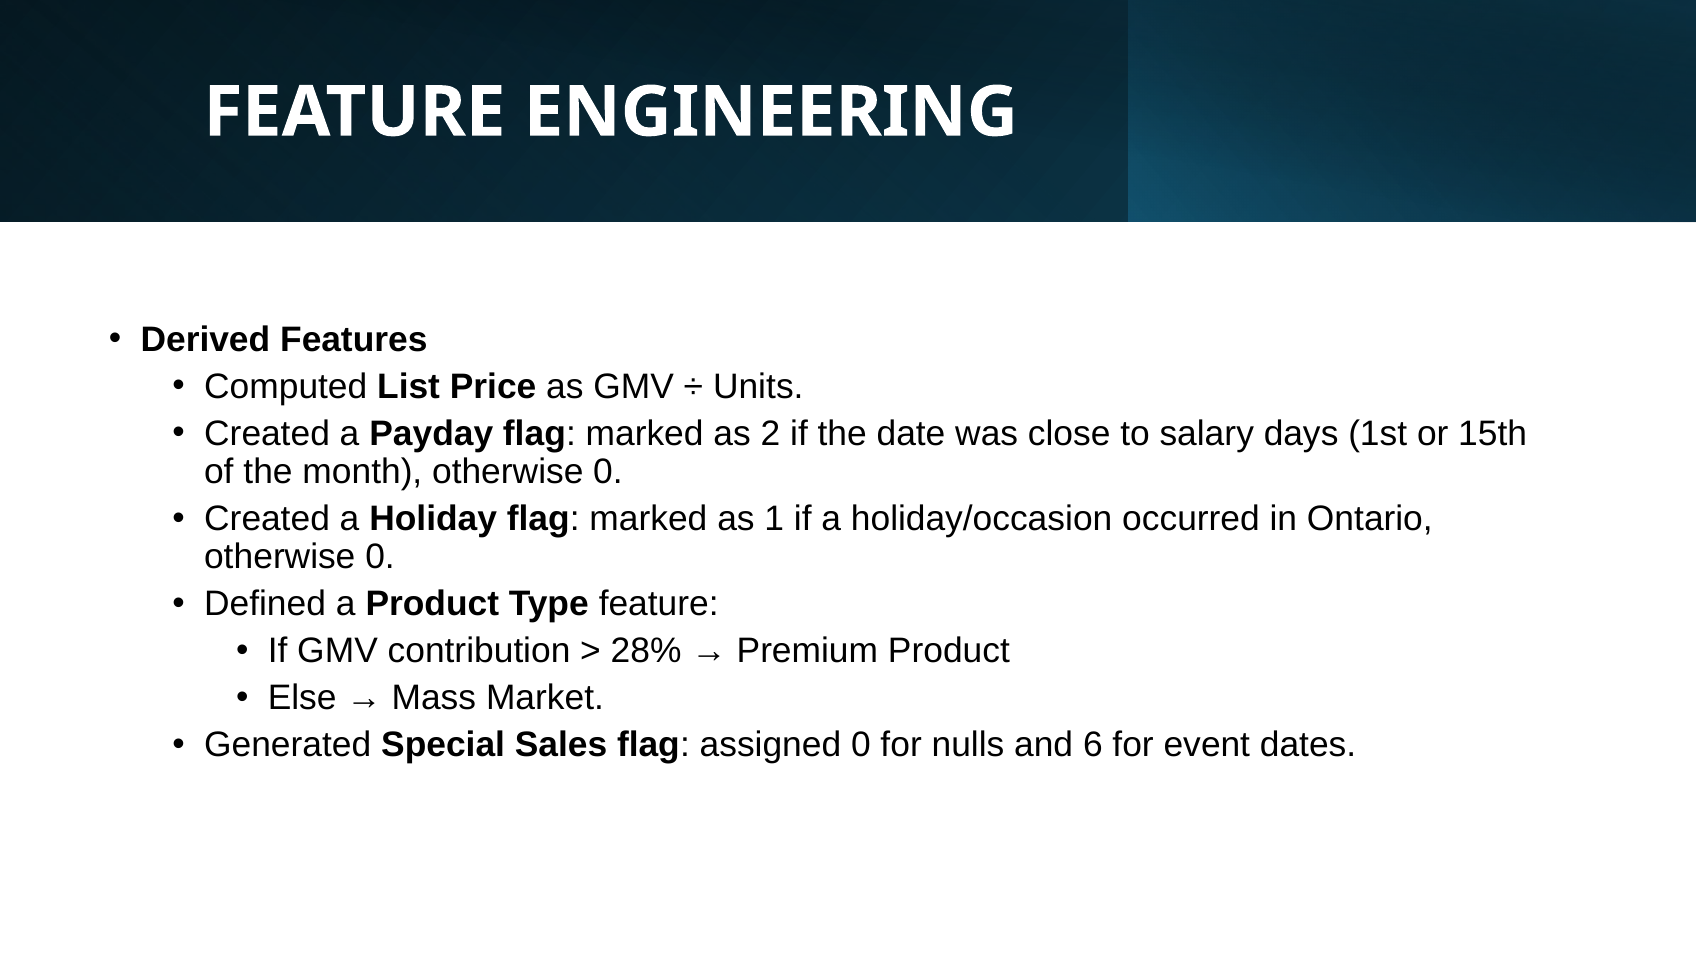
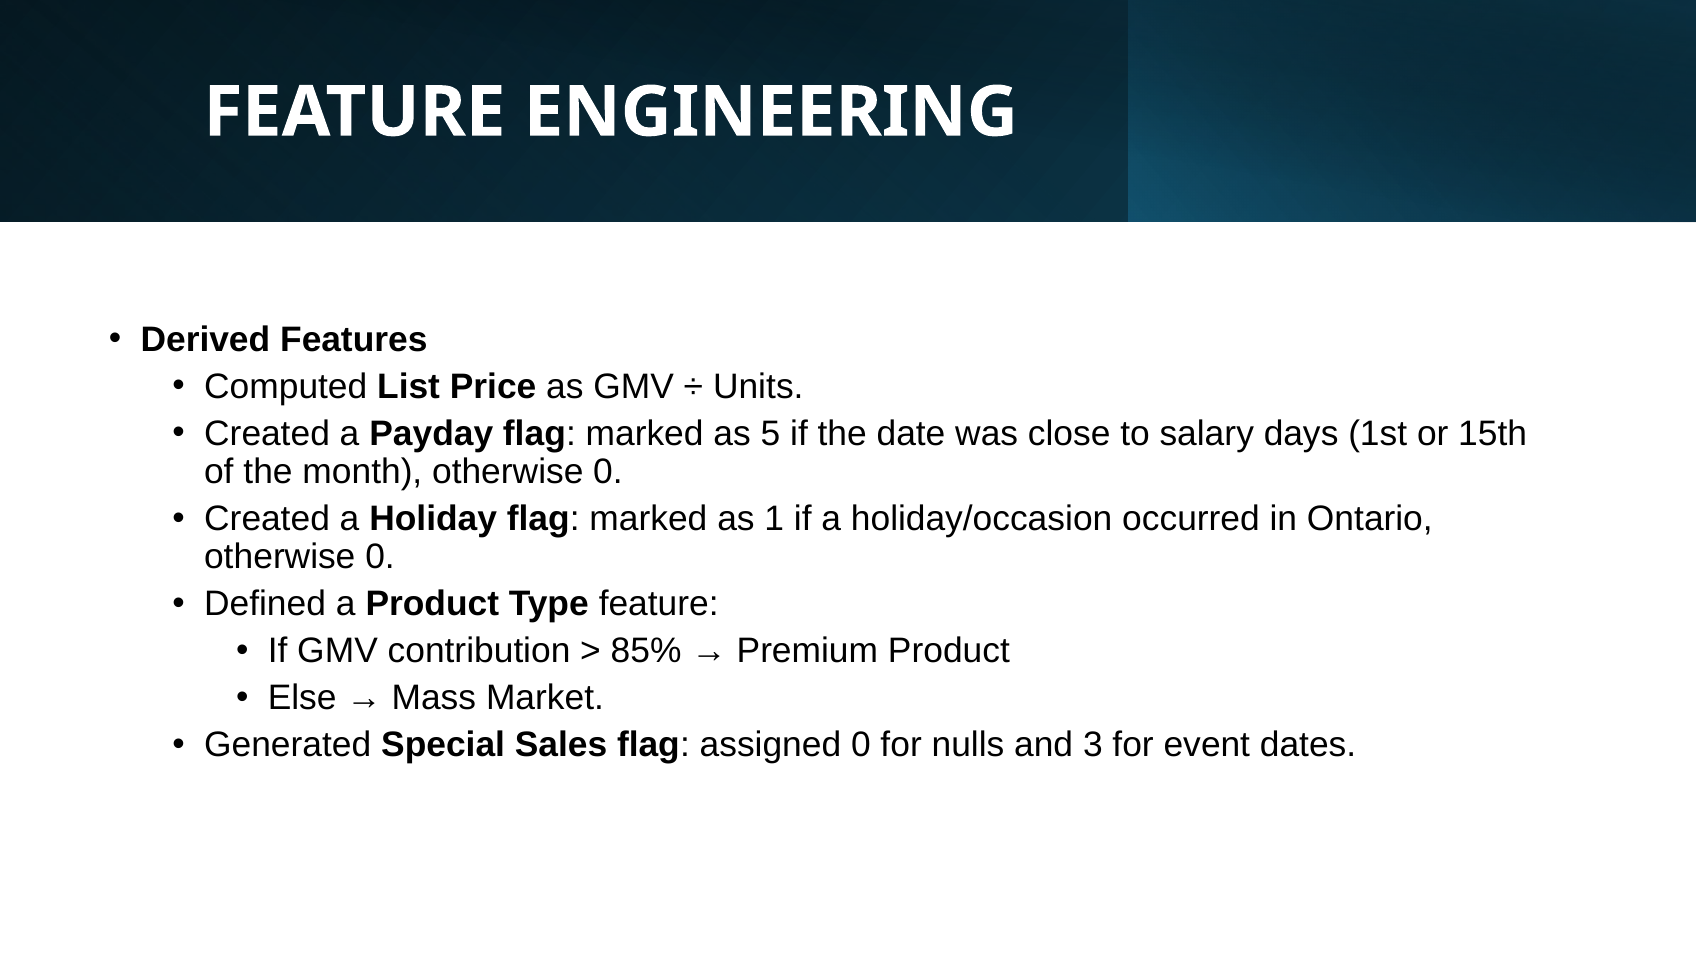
2: 2 -> 5 (770, 434)
28%: 28% -> 85% (646, 651)
6: 6 -> 3 (1093, 745)
